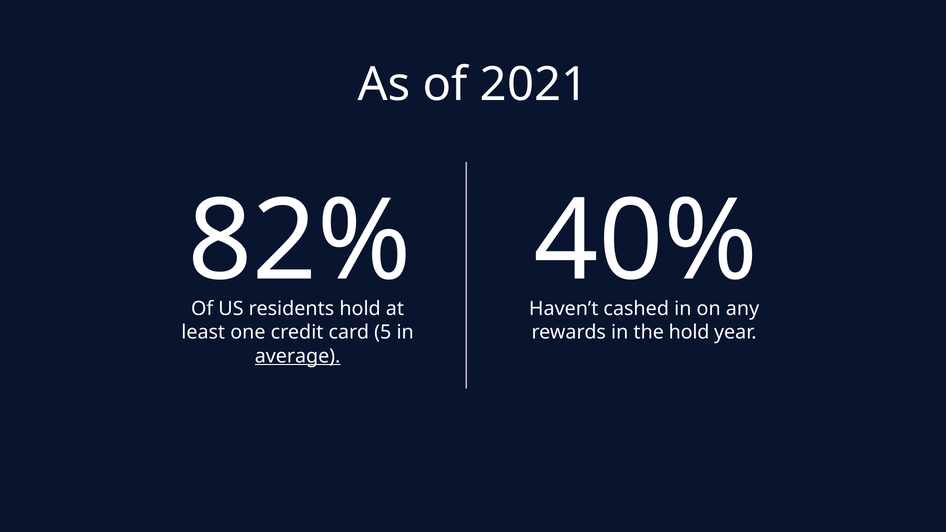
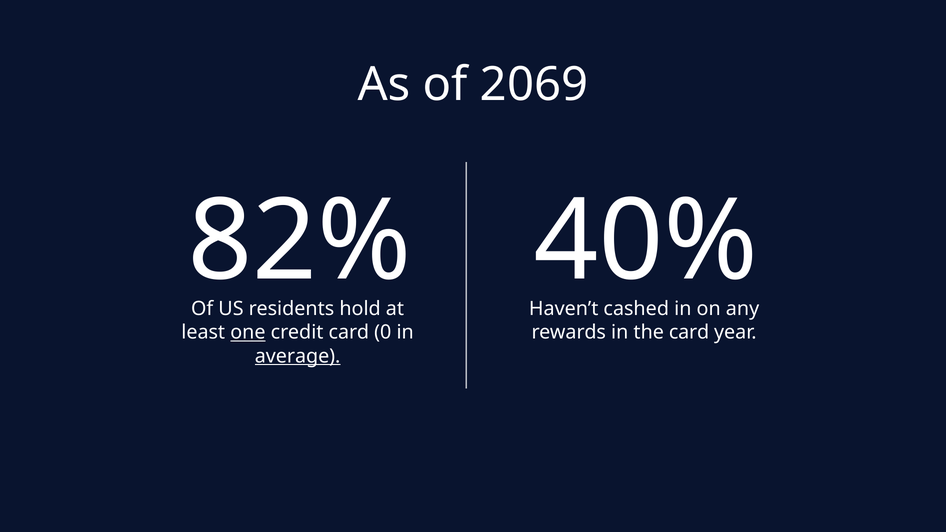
2021: 2021 -> 2069 (534, 85)
the hold: hold -> card (689, 333)
one underline: none -> present (248, 333)
5: 5 -> 0 (383, 333)
